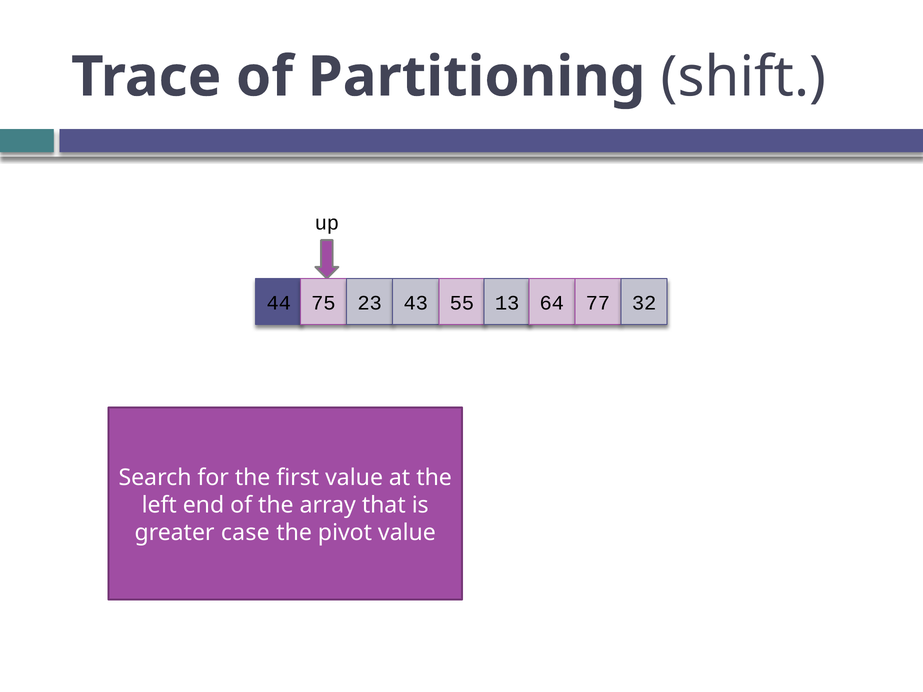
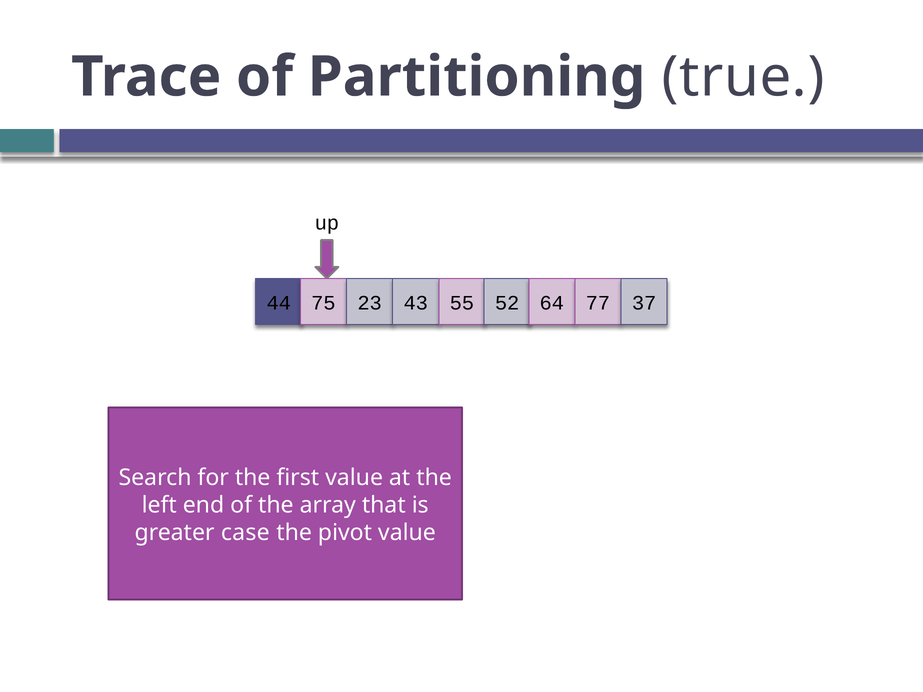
shift: shift -> true (743, 77)
13: 13 -> 52 (507, 303)
32: 32 -> 37 (644, 303)
